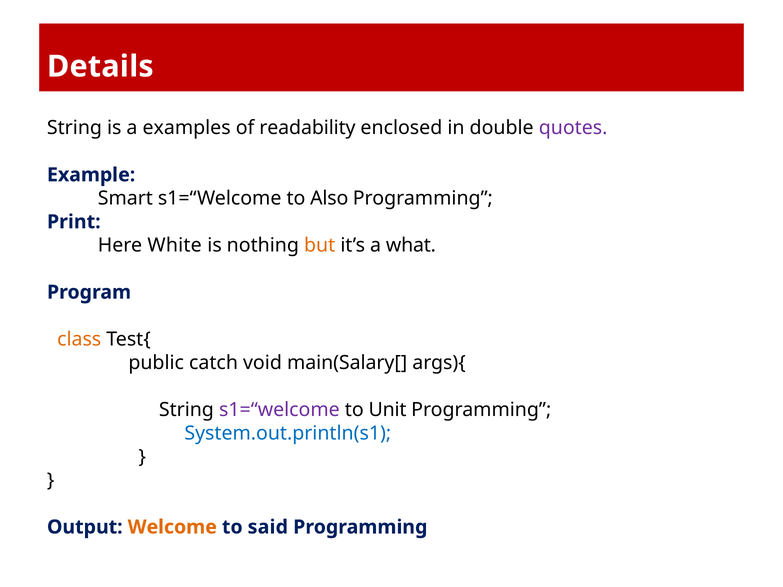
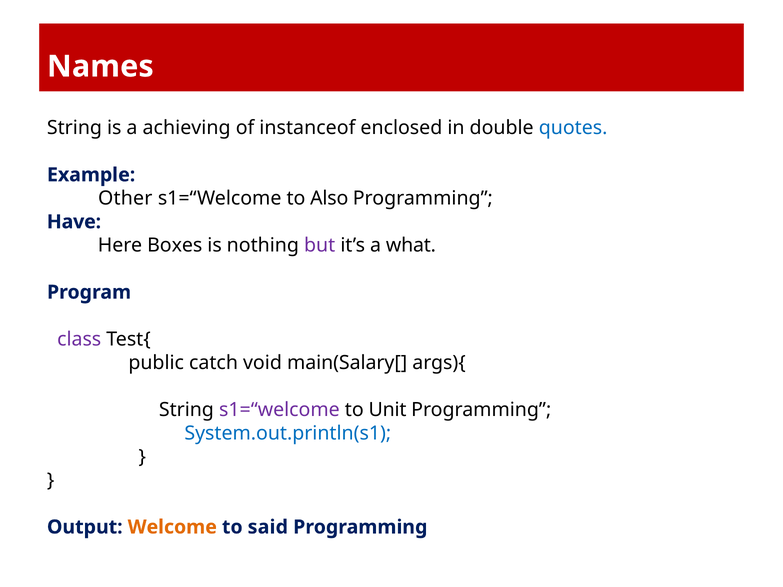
Details: Details -> Names (100, 66)
examples: examples -> achieving (187, 128)
readability: readability -> instanceof (307, 128)
quotes colour: purple -> blue (573, 128)
Smart: Smart -> Other (125, 198)
Print: Print -> Have (74, 222)
White: White -> Boxes (175, 245)
but colour: orange -> purple (320, 245)
class colour: orange -> purple (79, 339)
